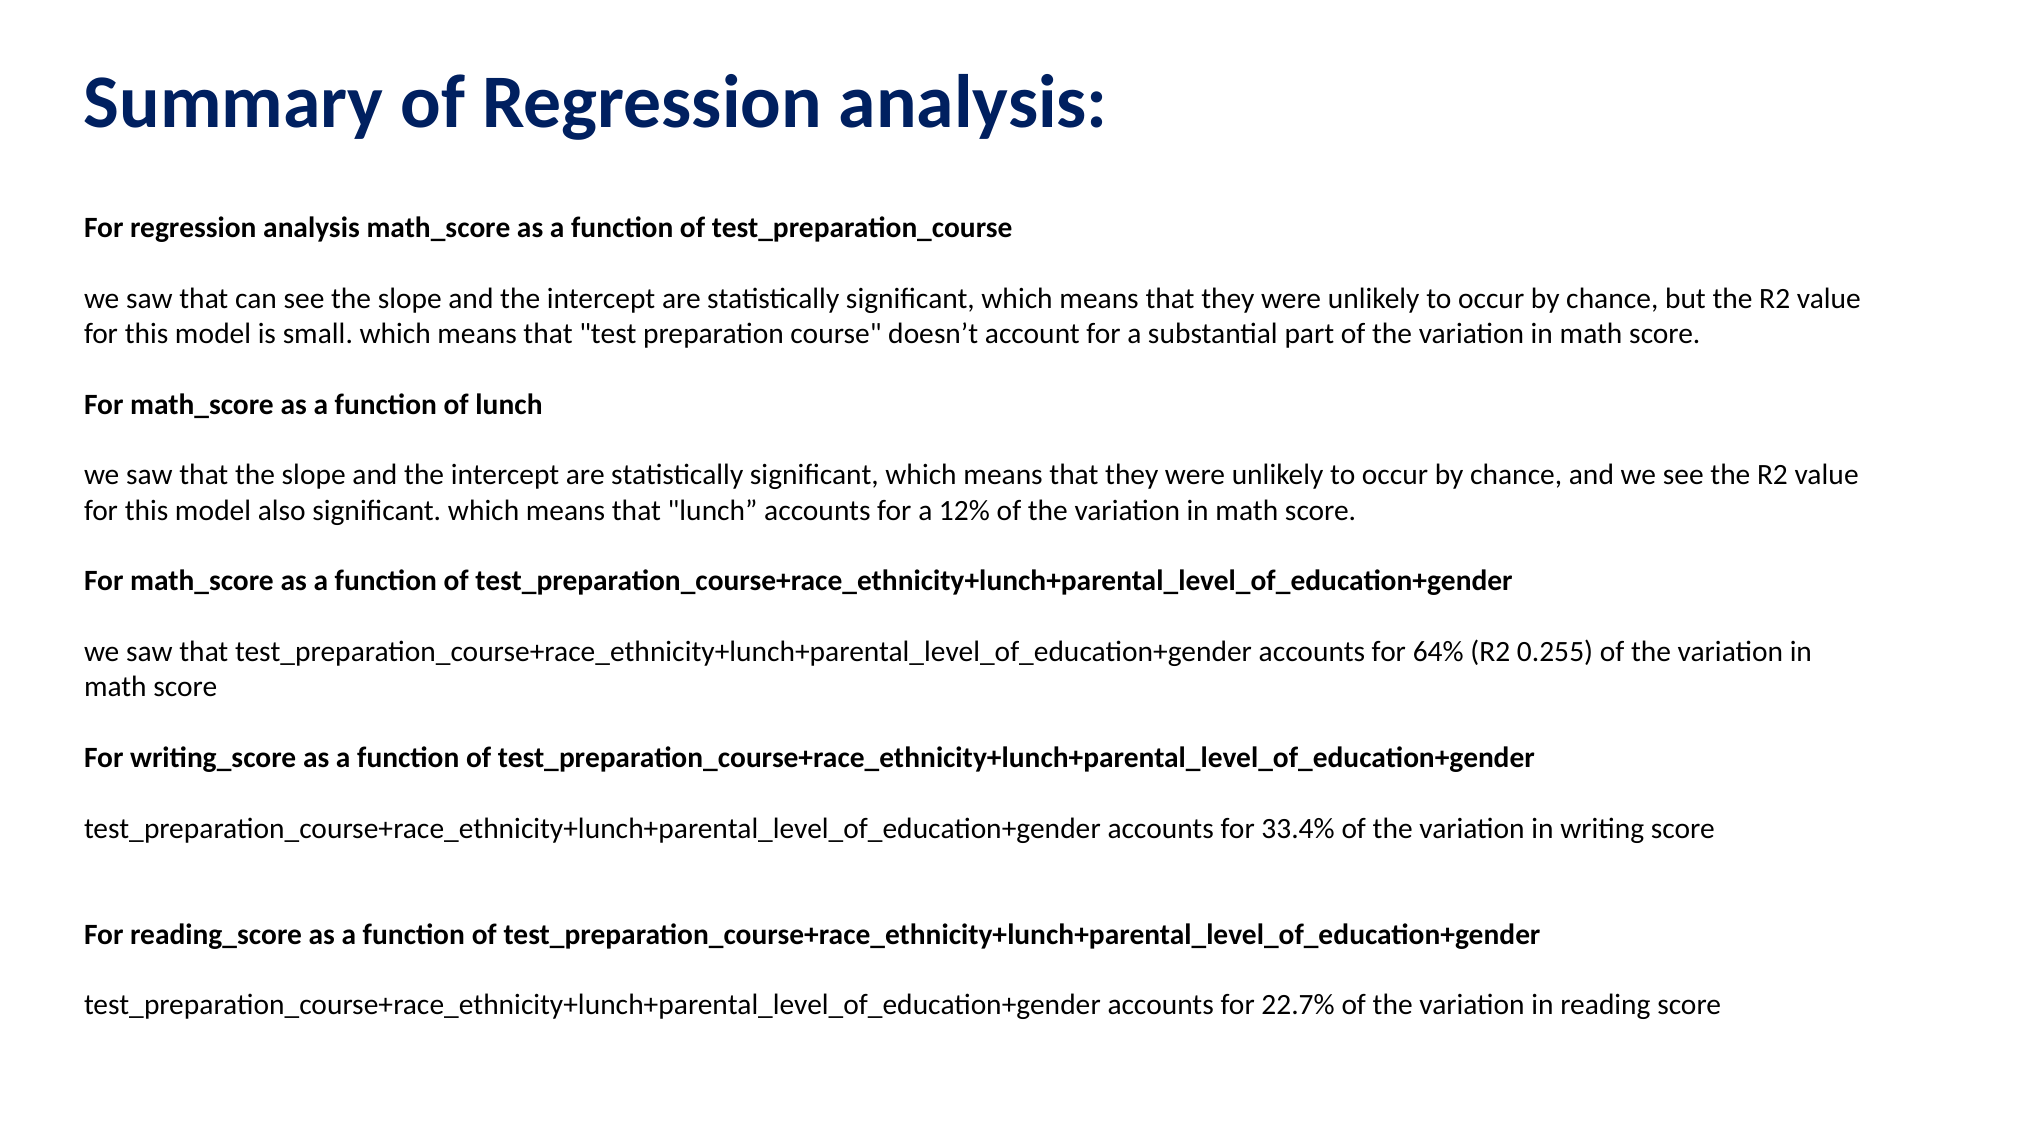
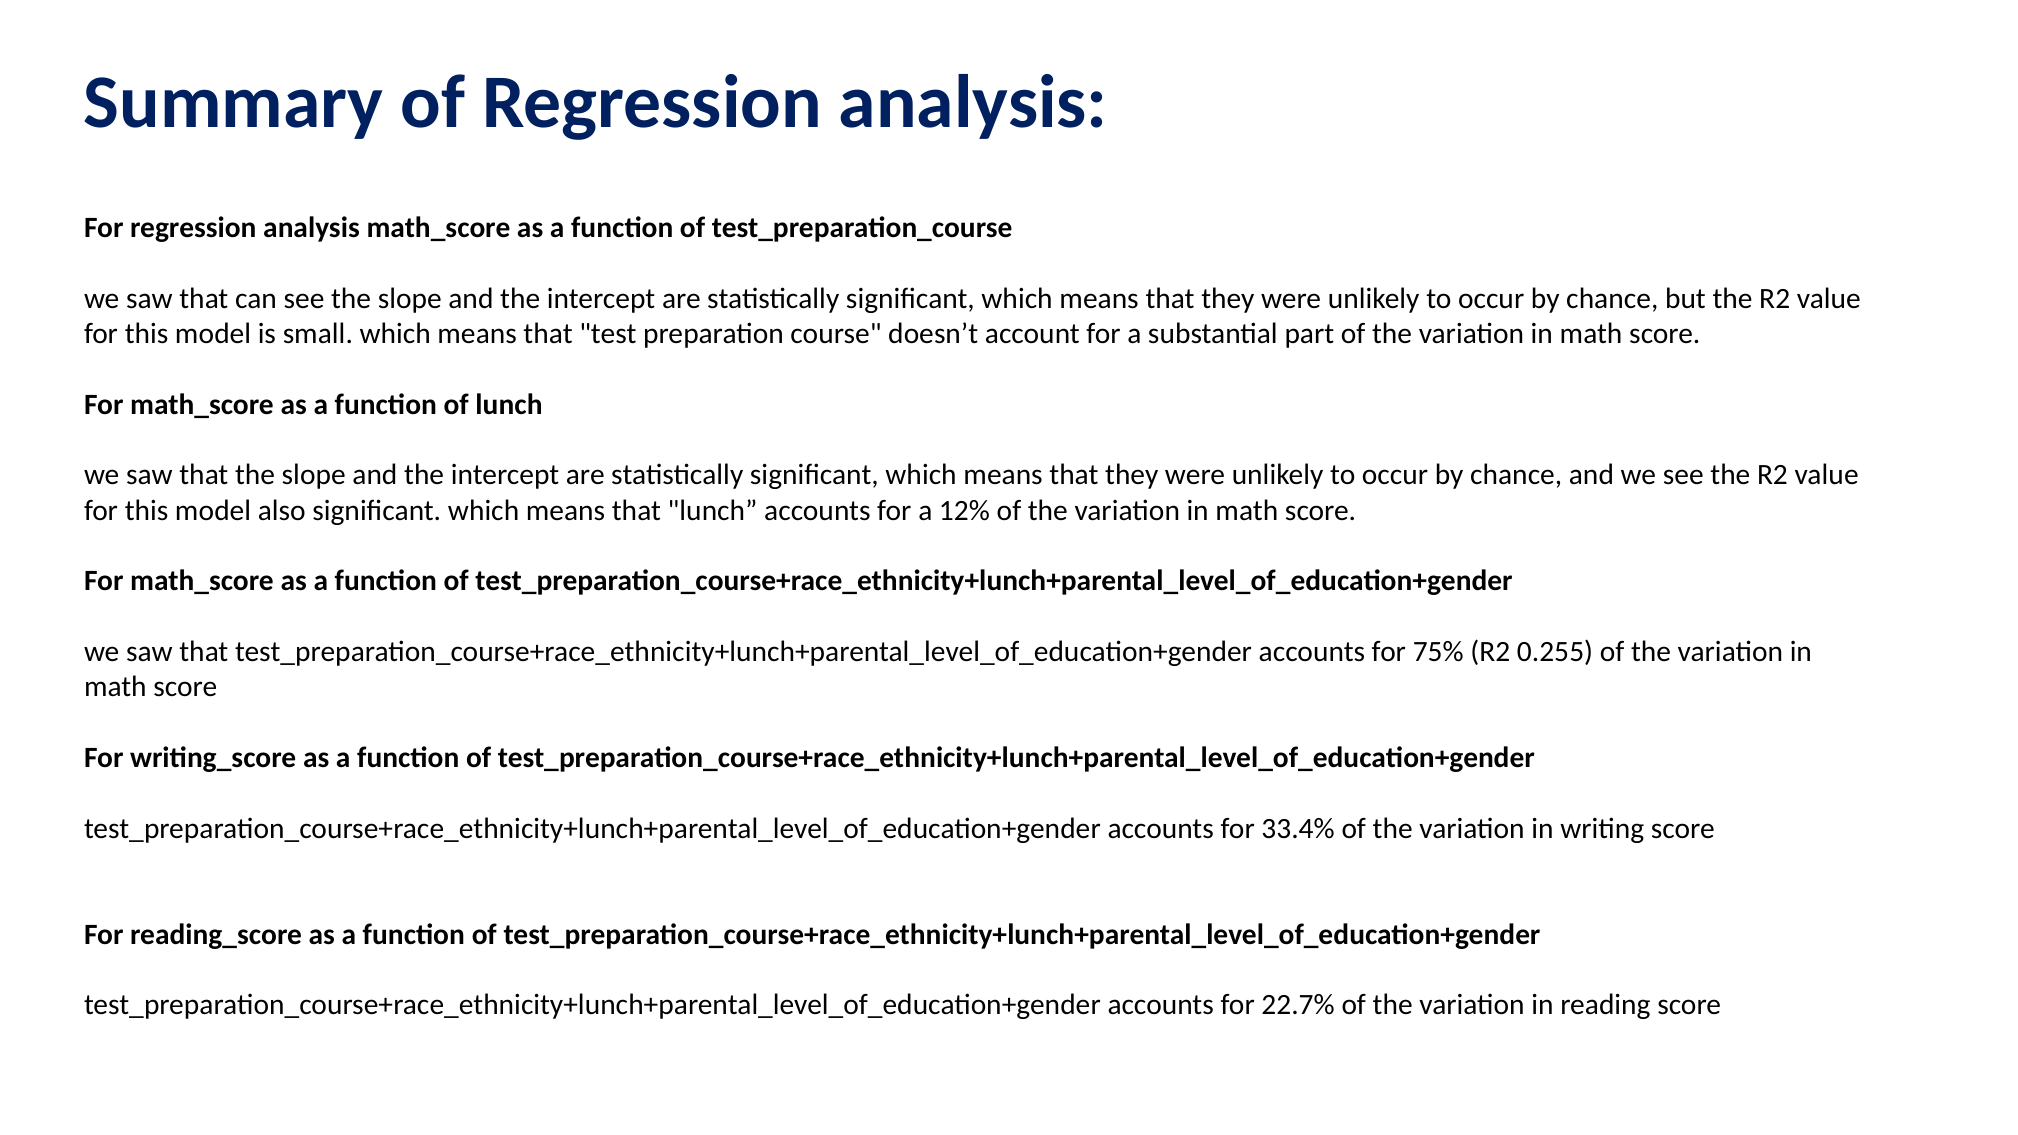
64%: 64% -> 75% (1438, 652)
